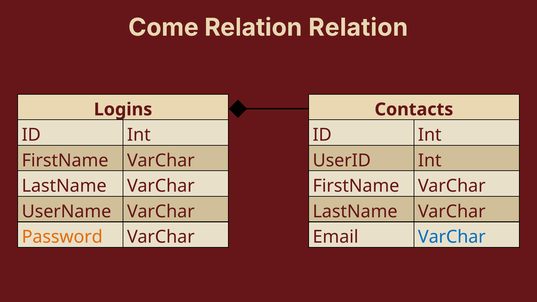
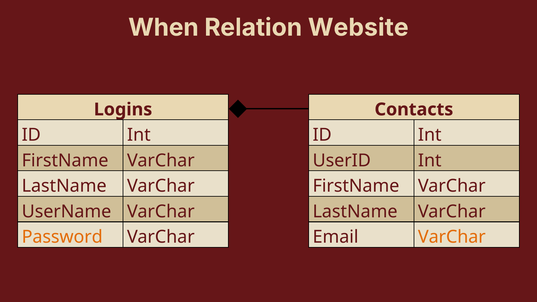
Come: Come -> When (163, 28)
Relation Relation: Relation -> Website (358, 28)
VarChar colour: blue -> orange (452, 237)
